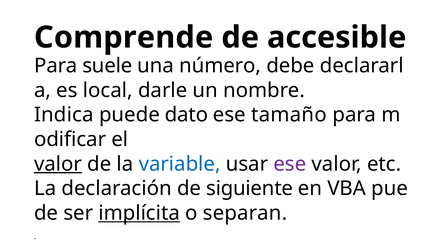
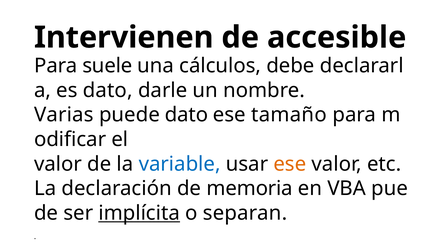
Comprende: Comprende -> Intervienen (124, 37)
número: número -> cálculos (220, 66)
es local: local -> dato (108, 90)
Indica: Indica -> Varias (64, 115)
valor underline: present -> none (58, 164)
ese colour: purple -> orange (290, 164)
siguiente: siguiente -> memoria (250, 188)
